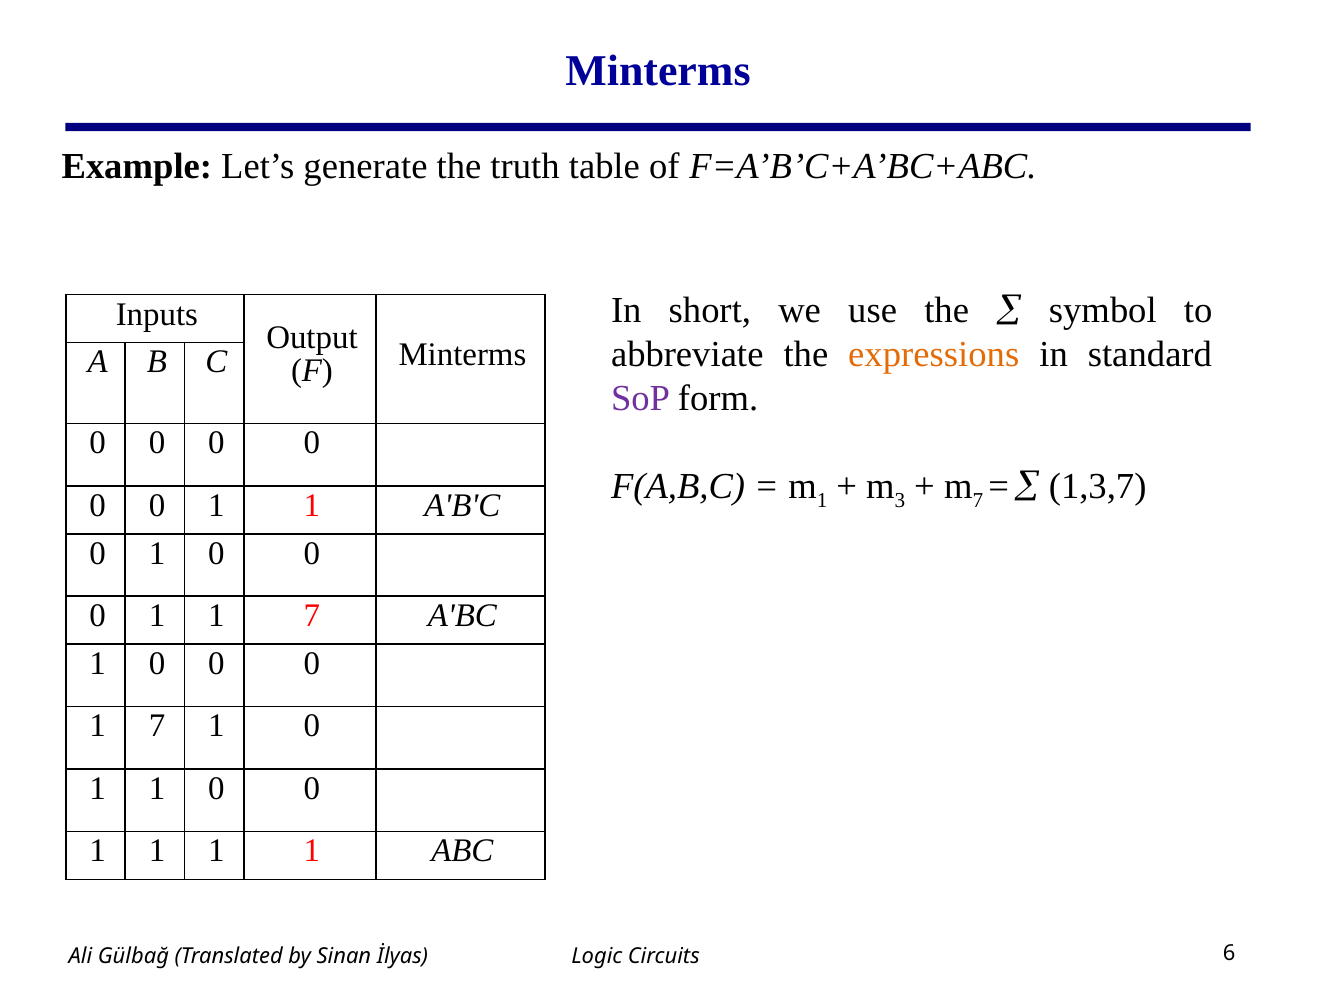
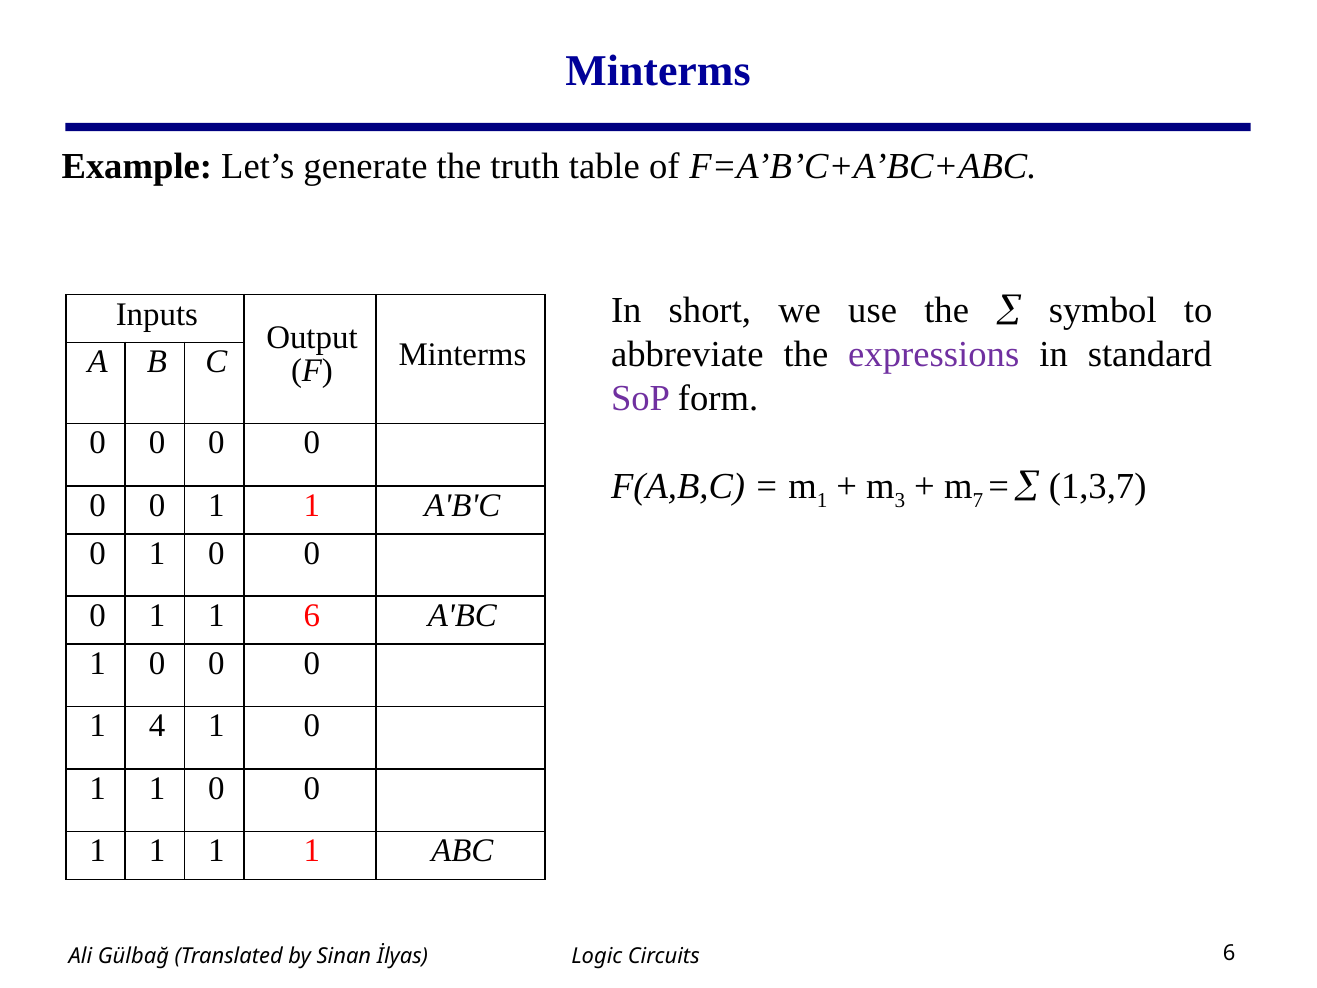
expressions colour: orange -> purple (934, 354)
1 1 7: 7 -> 6 (312, 616)
7: 7 -> 4 (157, 726)
